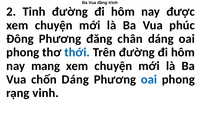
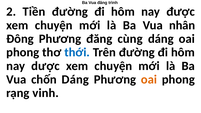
Tinh: Tinh -> Tiền (34, 12)
phúc: phúc -> nhân (182, 25)
chân: chân -> cùng (130, 39)
mang: mang -> dược (45, 66)
oai colour: blue -> orange (149, 80)
